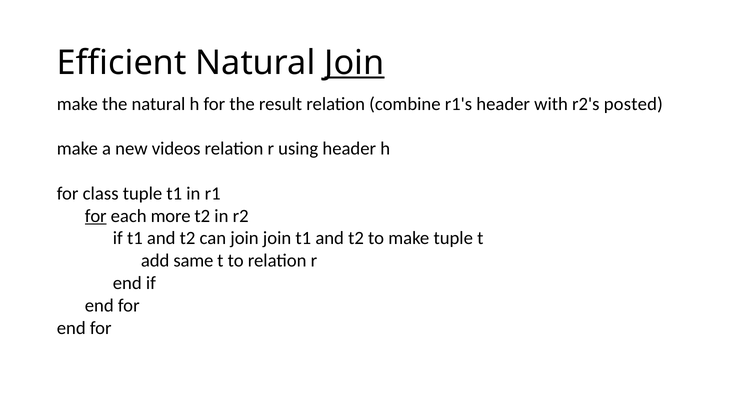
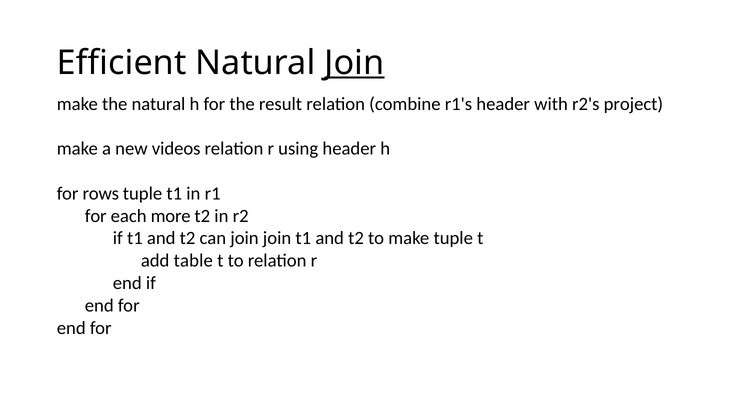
posted: posted -> project (633, 104)
class: class -> rows (101, 194)
for underline: present -> none (96, 216)
same: same -> table (193, 261)
